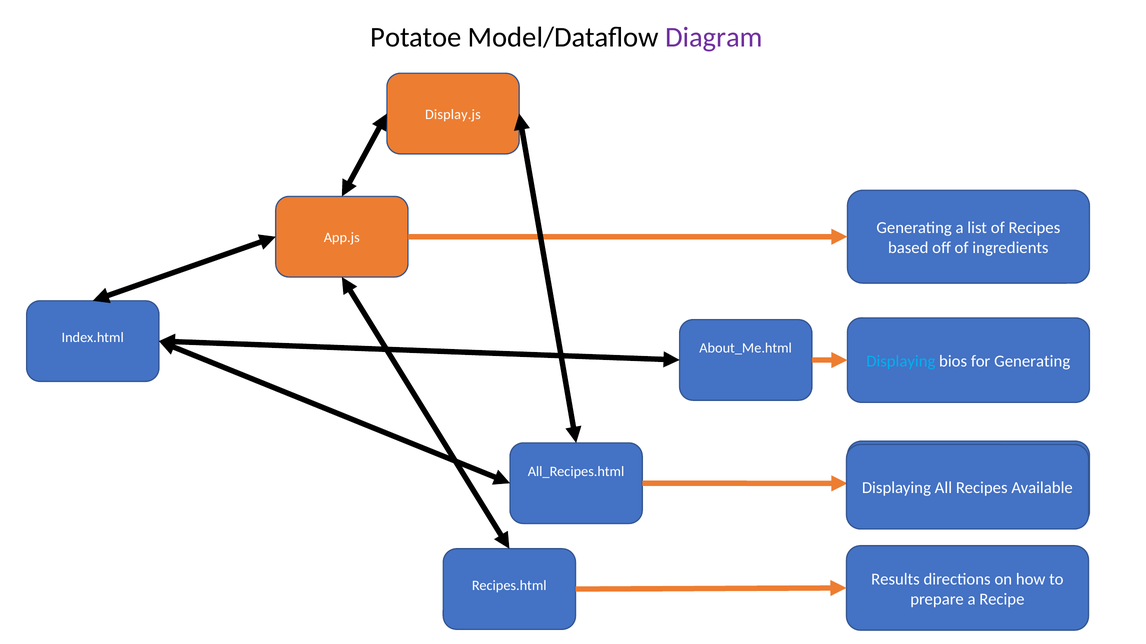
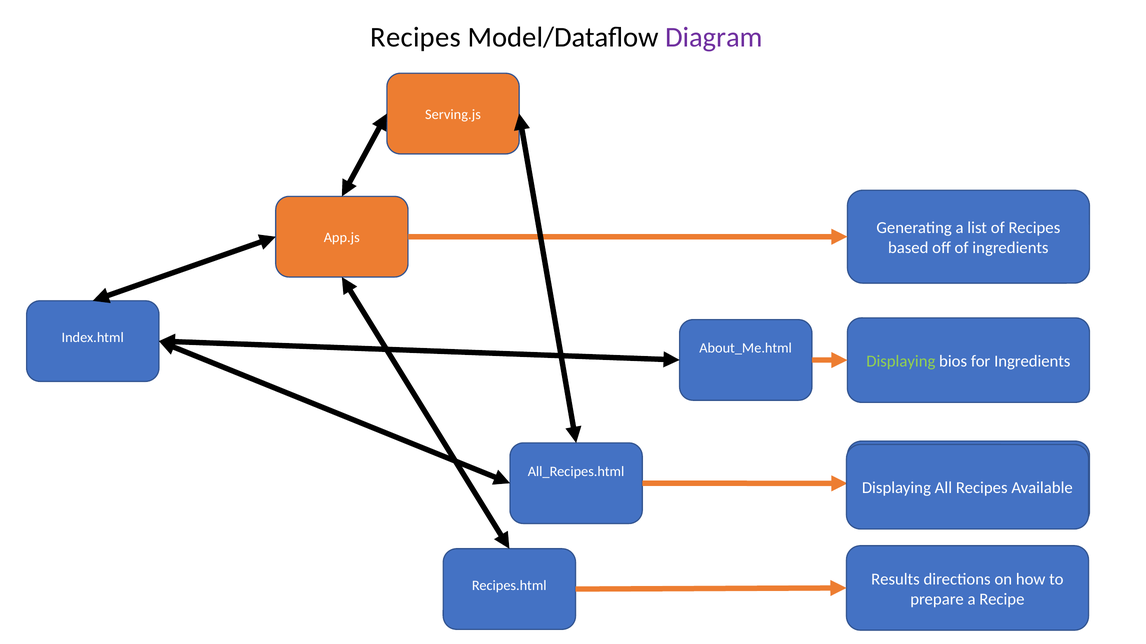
Potatoe: Potatoe -> Recipes (416, 37)
Display.js: Display.js -> Serving.js (453, 115)
Displaying colour: light blue -> light green (901, 362)
for Generating: Generating -> Ingredients (1032, 362)
